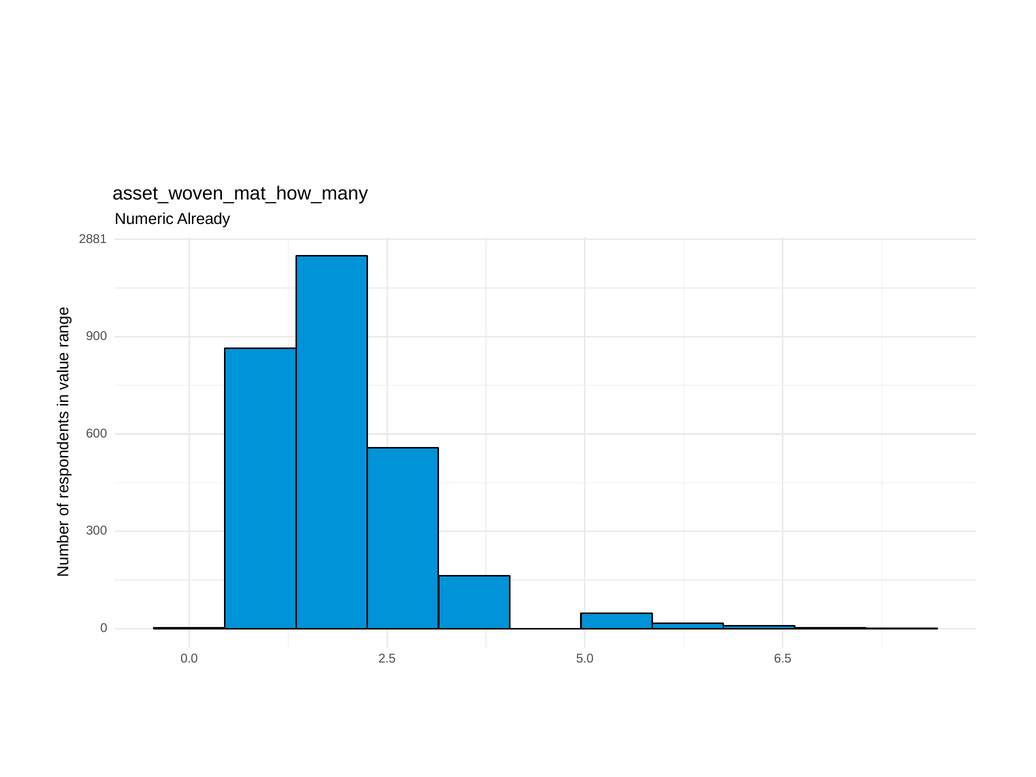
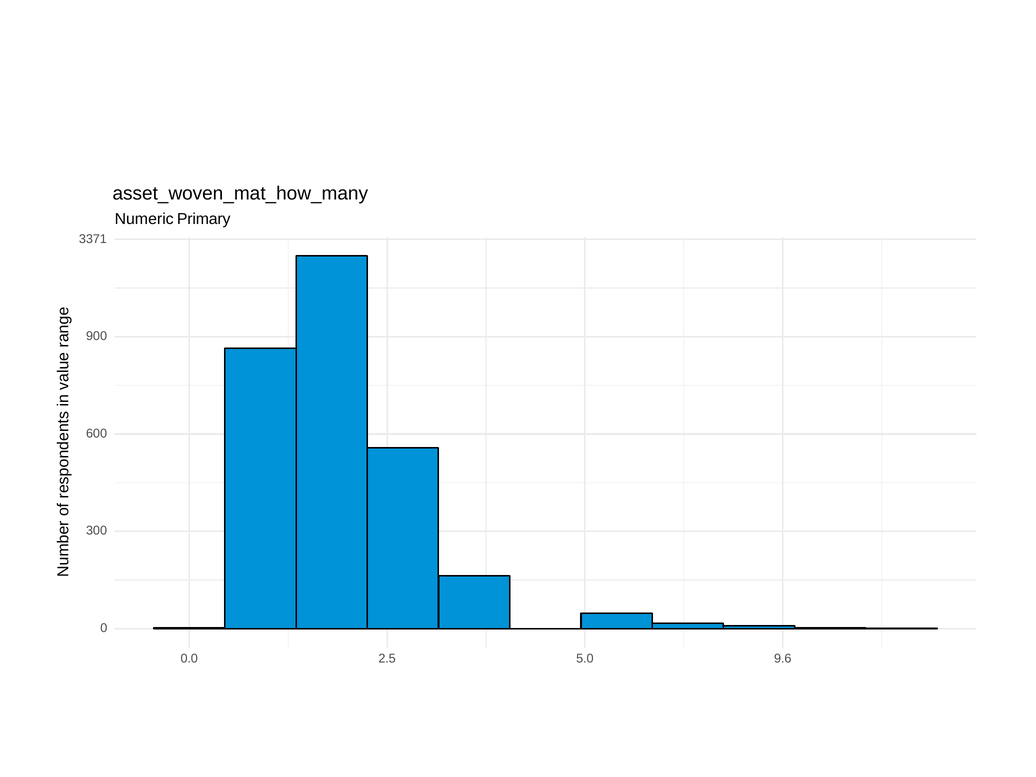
Already: Already -> Primary (204, 219)
2881: 2881 -> 3371 (93, 239)
6.5: 6.5 -> 9.6 (783, 659)
